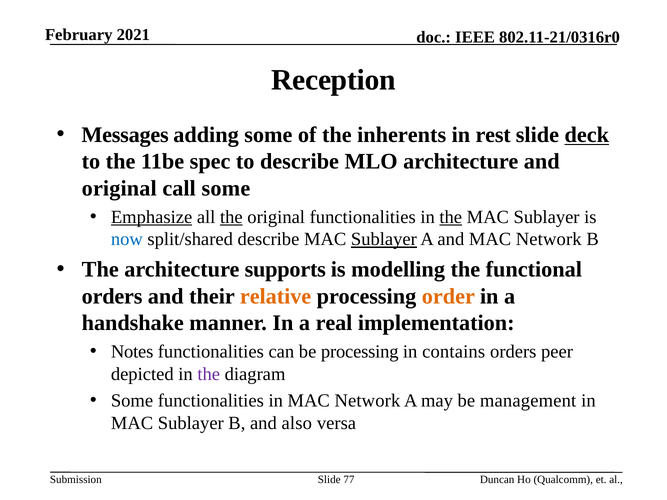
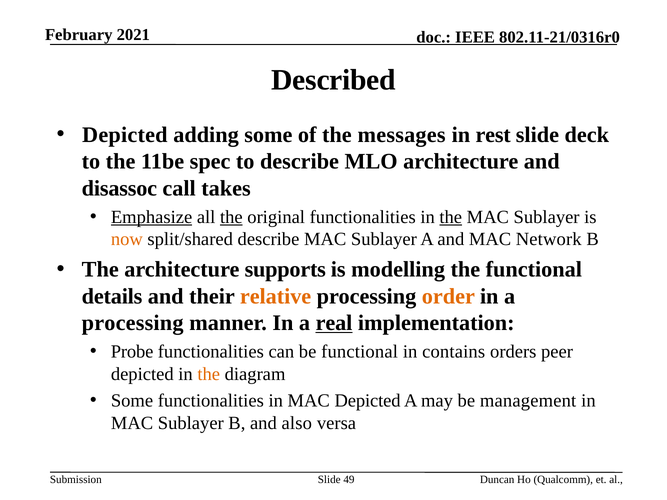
Reception: Reception -> Described (334, 80)
Messages: Messages -> Depicted (125, 135)
inherents: inherents -> messages (402, 135)
deck underline: present -> none (587, 135)
original: original -> disassoc (119, 188)
call some: some -> takes (226, 188)
now colour: blue -> orange (127, 239)
Sublayer underline: present -> none (384, 239)
orders: orders -> details (112, 296)
handshake: handshake -> processing (133, 323)
real underline: none -> present (334, 323)
Notes: Notes -> Probe (132, 352)
be processing: processing -> functional (360, 352)
the colour: purple -> orange (209, 374)
in MAC Network: Network -> Depicted (368, 401)
77: 77 -> 49 (349, 480)
